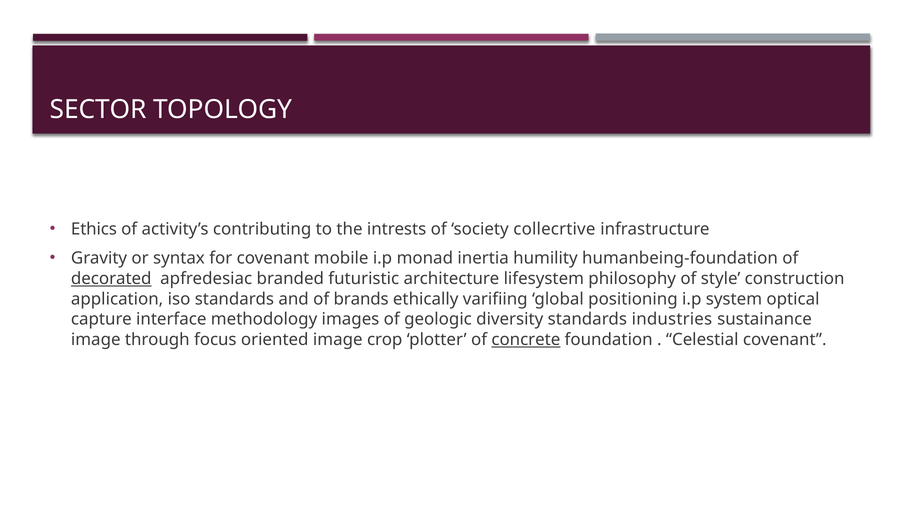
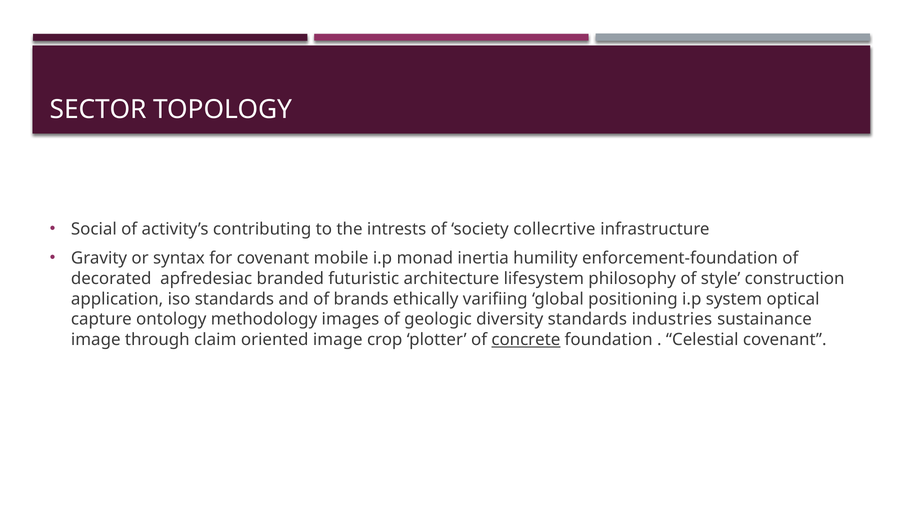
Ethics: Ethics -> Social (94, 229)
humanbeing-foundation: humanbeing-foundation -> enforcement-foundation (680, 258)
decorated underline: present -> none (111, 279)
interface: interface -> ontology (171, 319)
focus: focus -> claim (215, 340)
